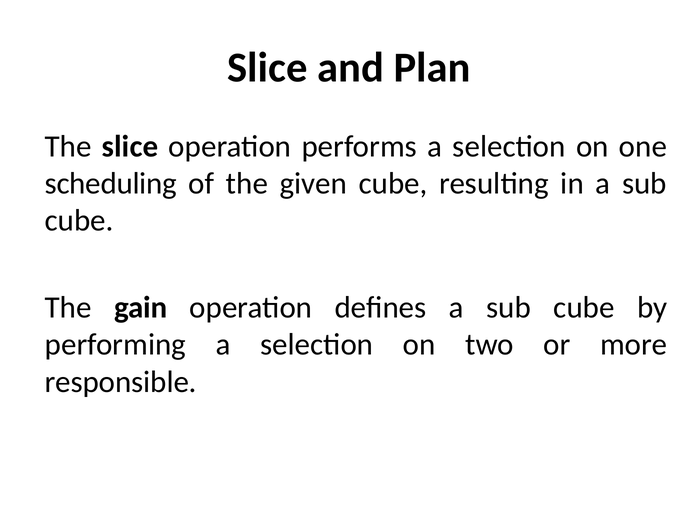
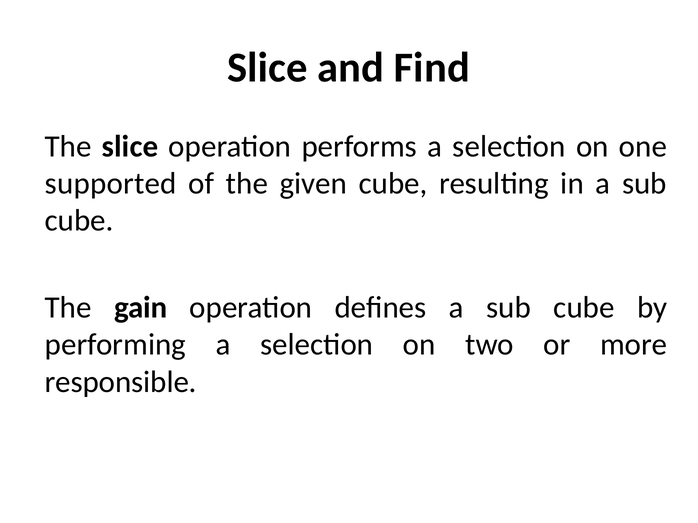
Plan: Plan -> Find (432, 68)
scheduling: scheduling -> supported (111, 184)
